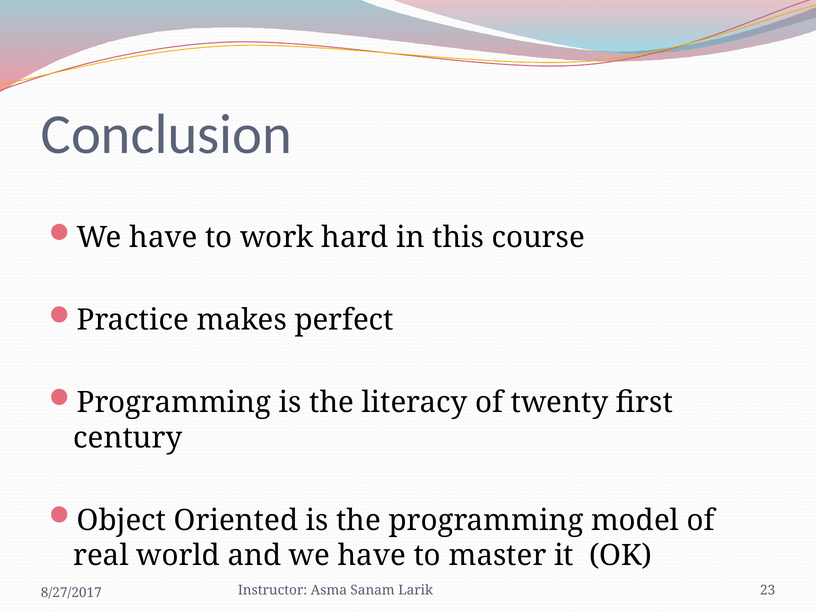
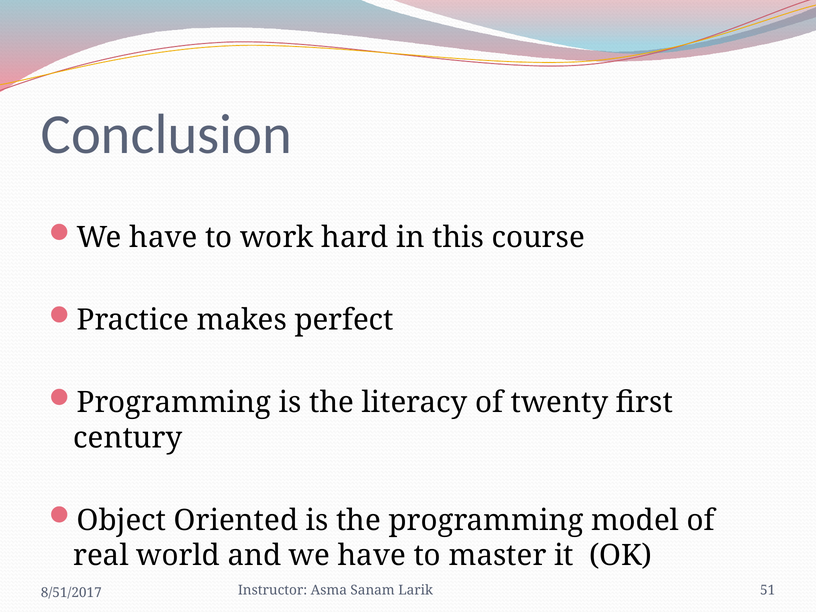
23: 23 -> 51 (768, 590)
8/27/2017: 8/27/2017 -> 8/51/2017 (71, 593)
